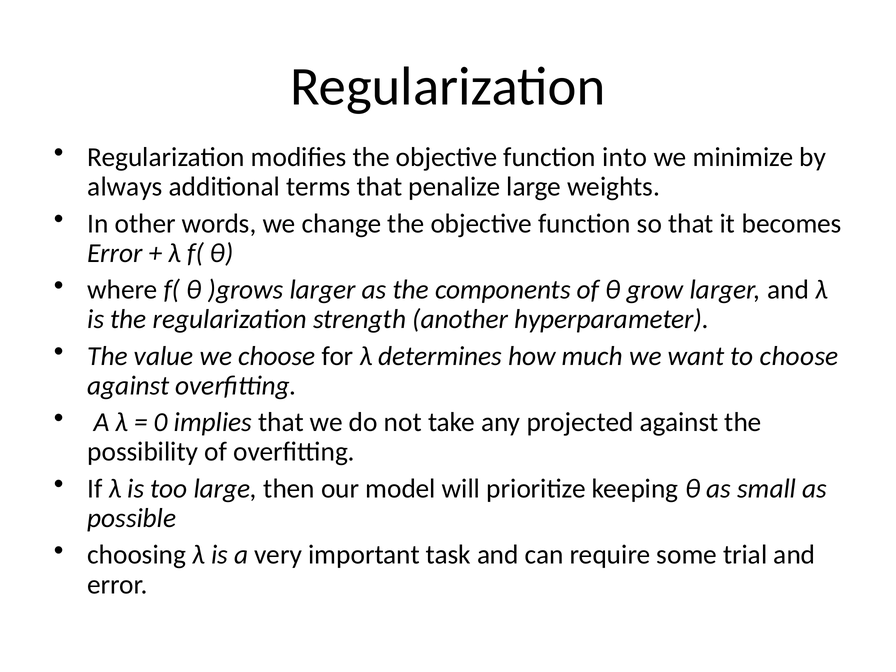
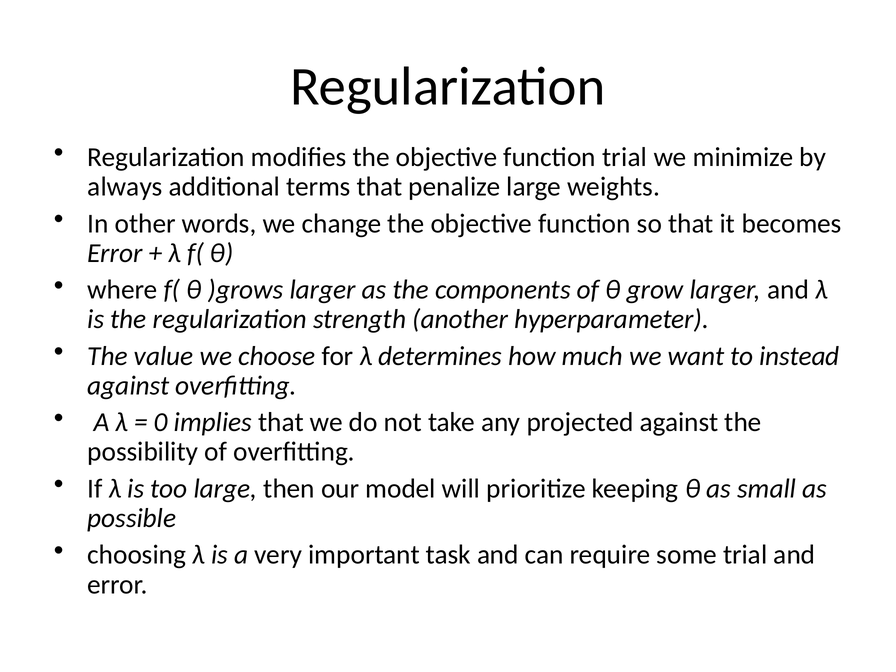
function into: into -> trial (625, 157)
to choose: choose -> instead (799, 356)
